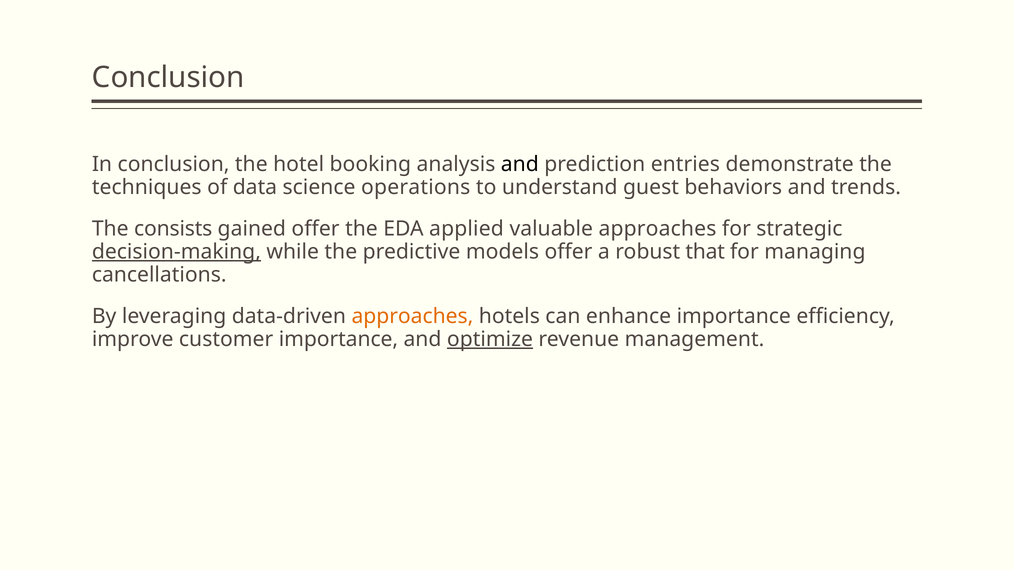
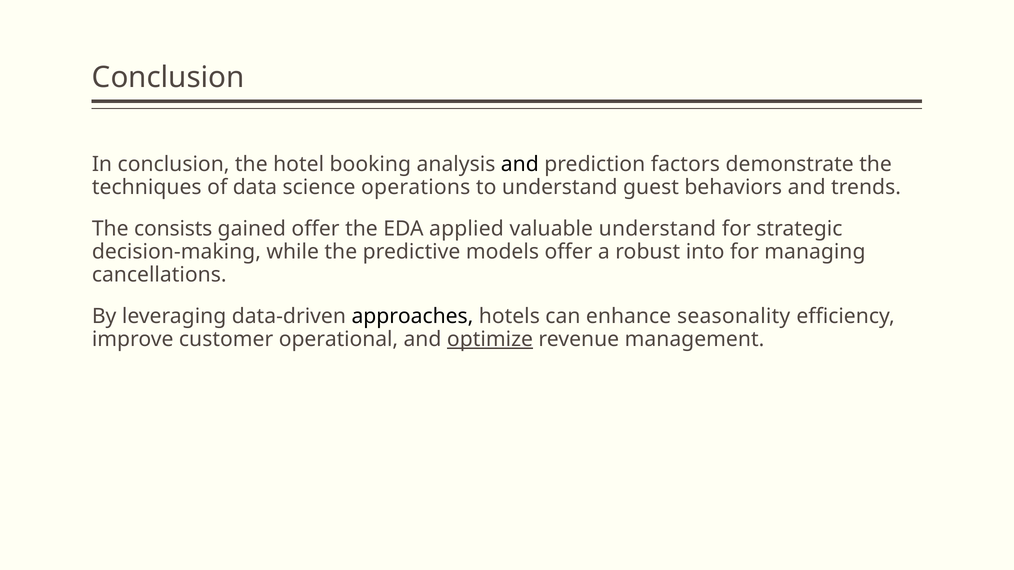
entries: entries -> factors (685, 164)
valuable approaches: approaches -> understand (657, 229)
decision-making underline: present -> none (176, 252)
that: that -> into (705, 252)
approaches colour: orange -> black (412, 317)
enhance importance: importance -> seasonality (734, 317)
customer importance: importance -> operational (338, 339)
